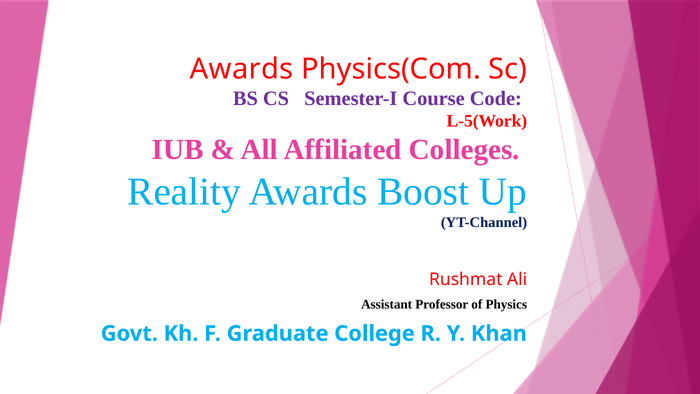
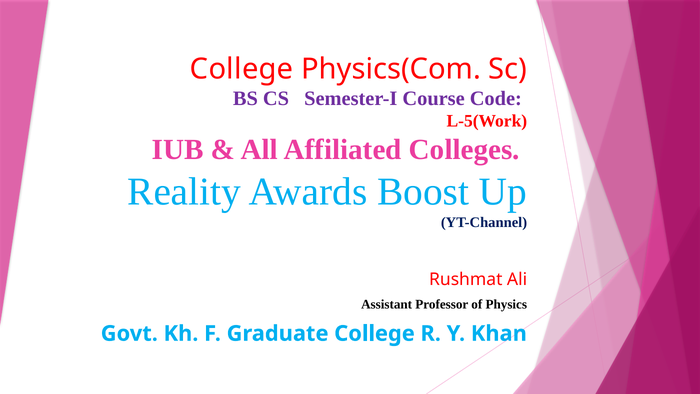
Awards: Awards -> College (242, 69)
